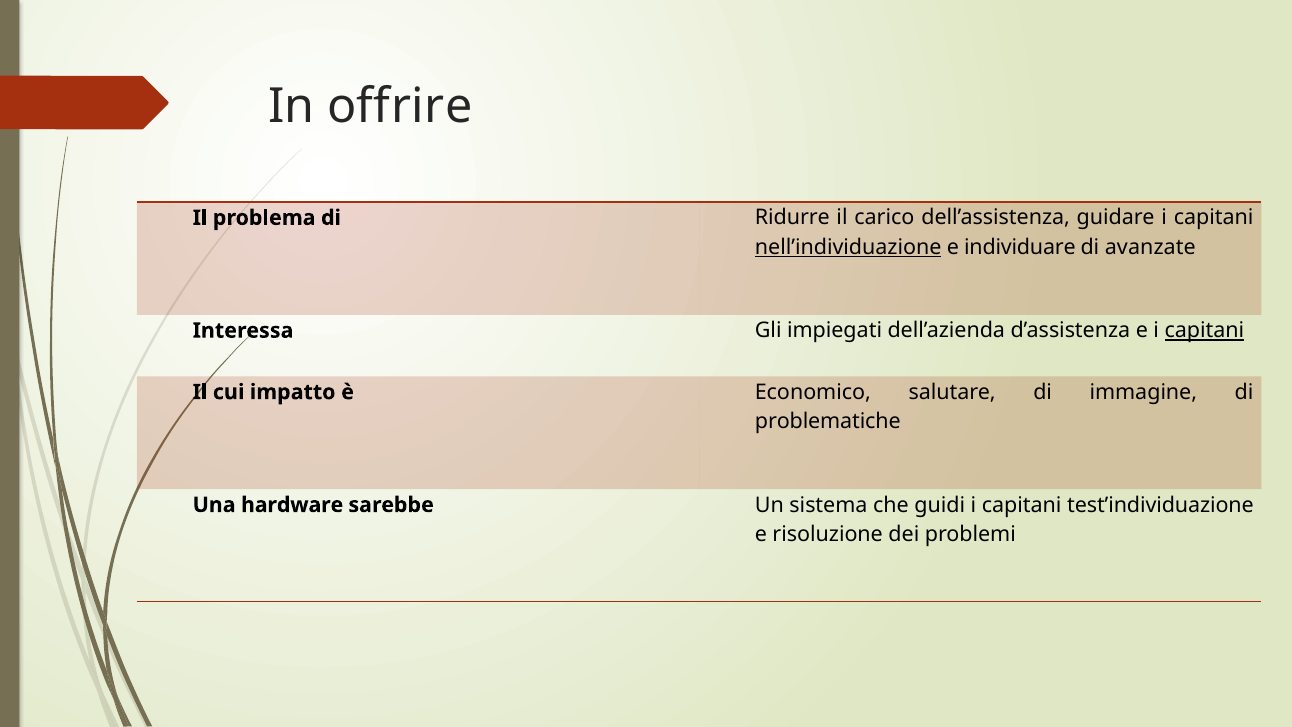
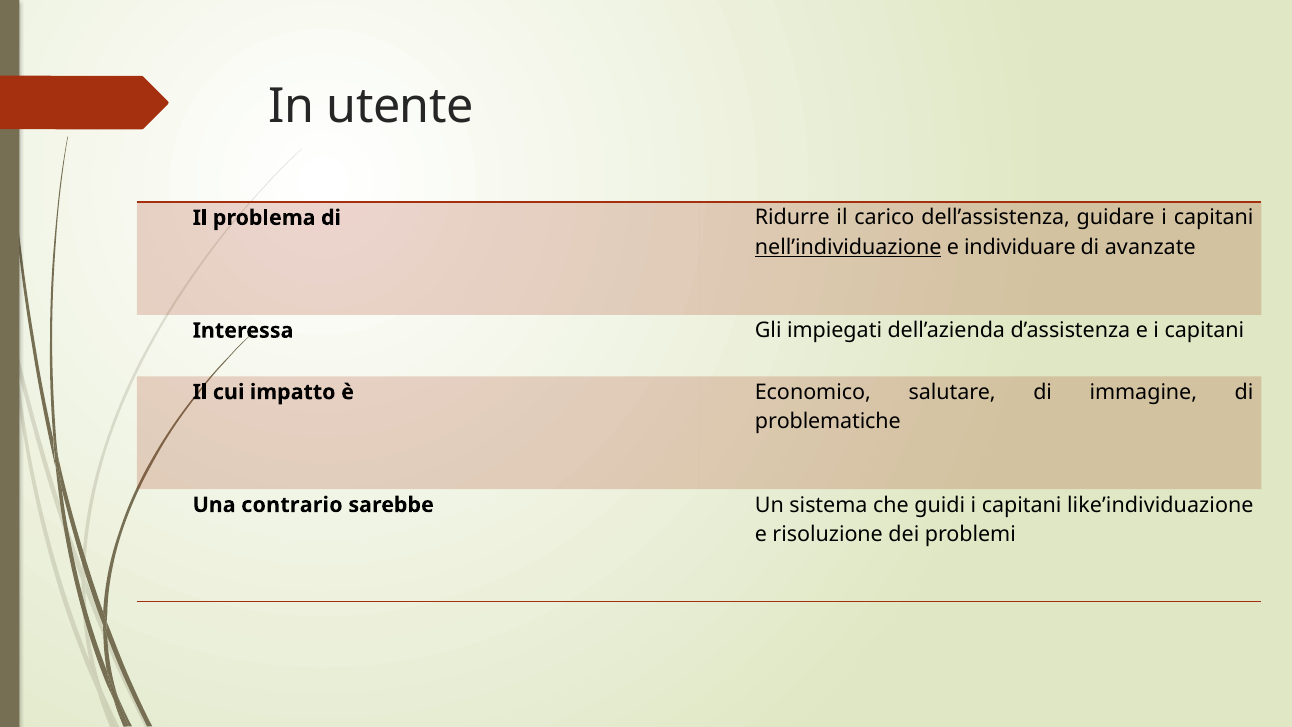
offrire: offrire -> utente (400, 106)
capitani underline: present -> none (1204, 330)
hardware: hardware -> contrario (292, 505)
test’individuazione: test’individuazione -> like’individuazione (1160, 505)
